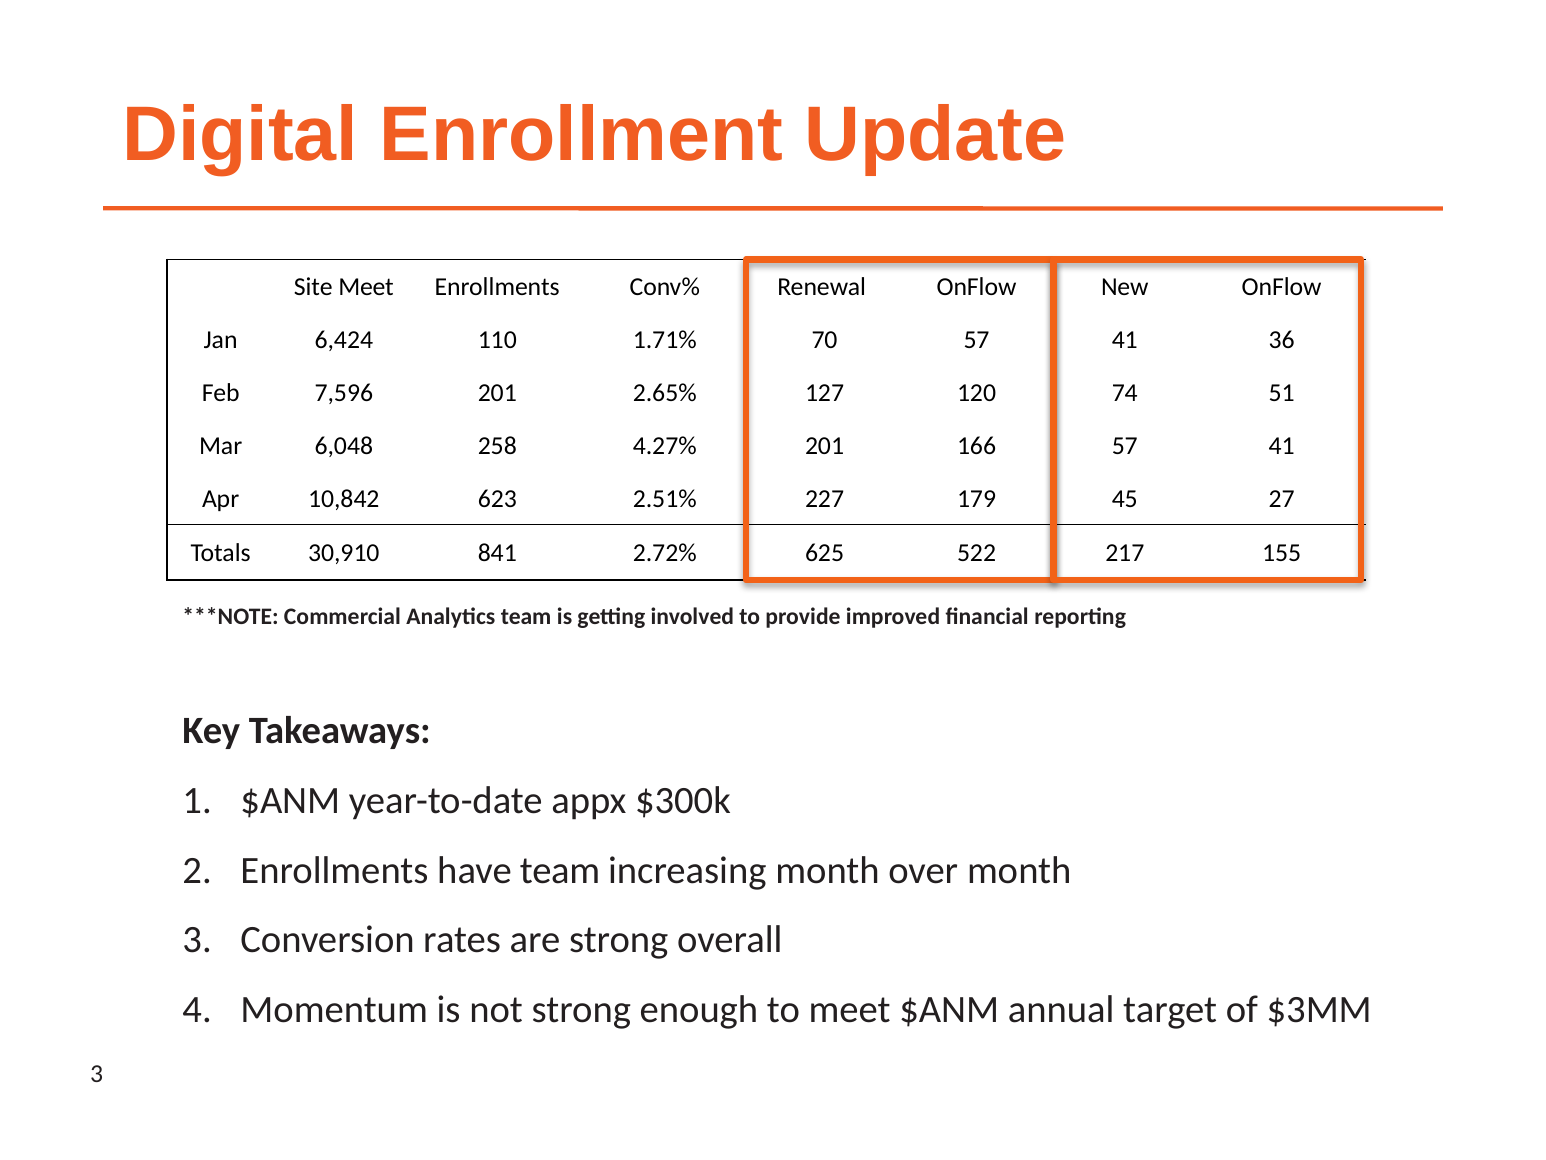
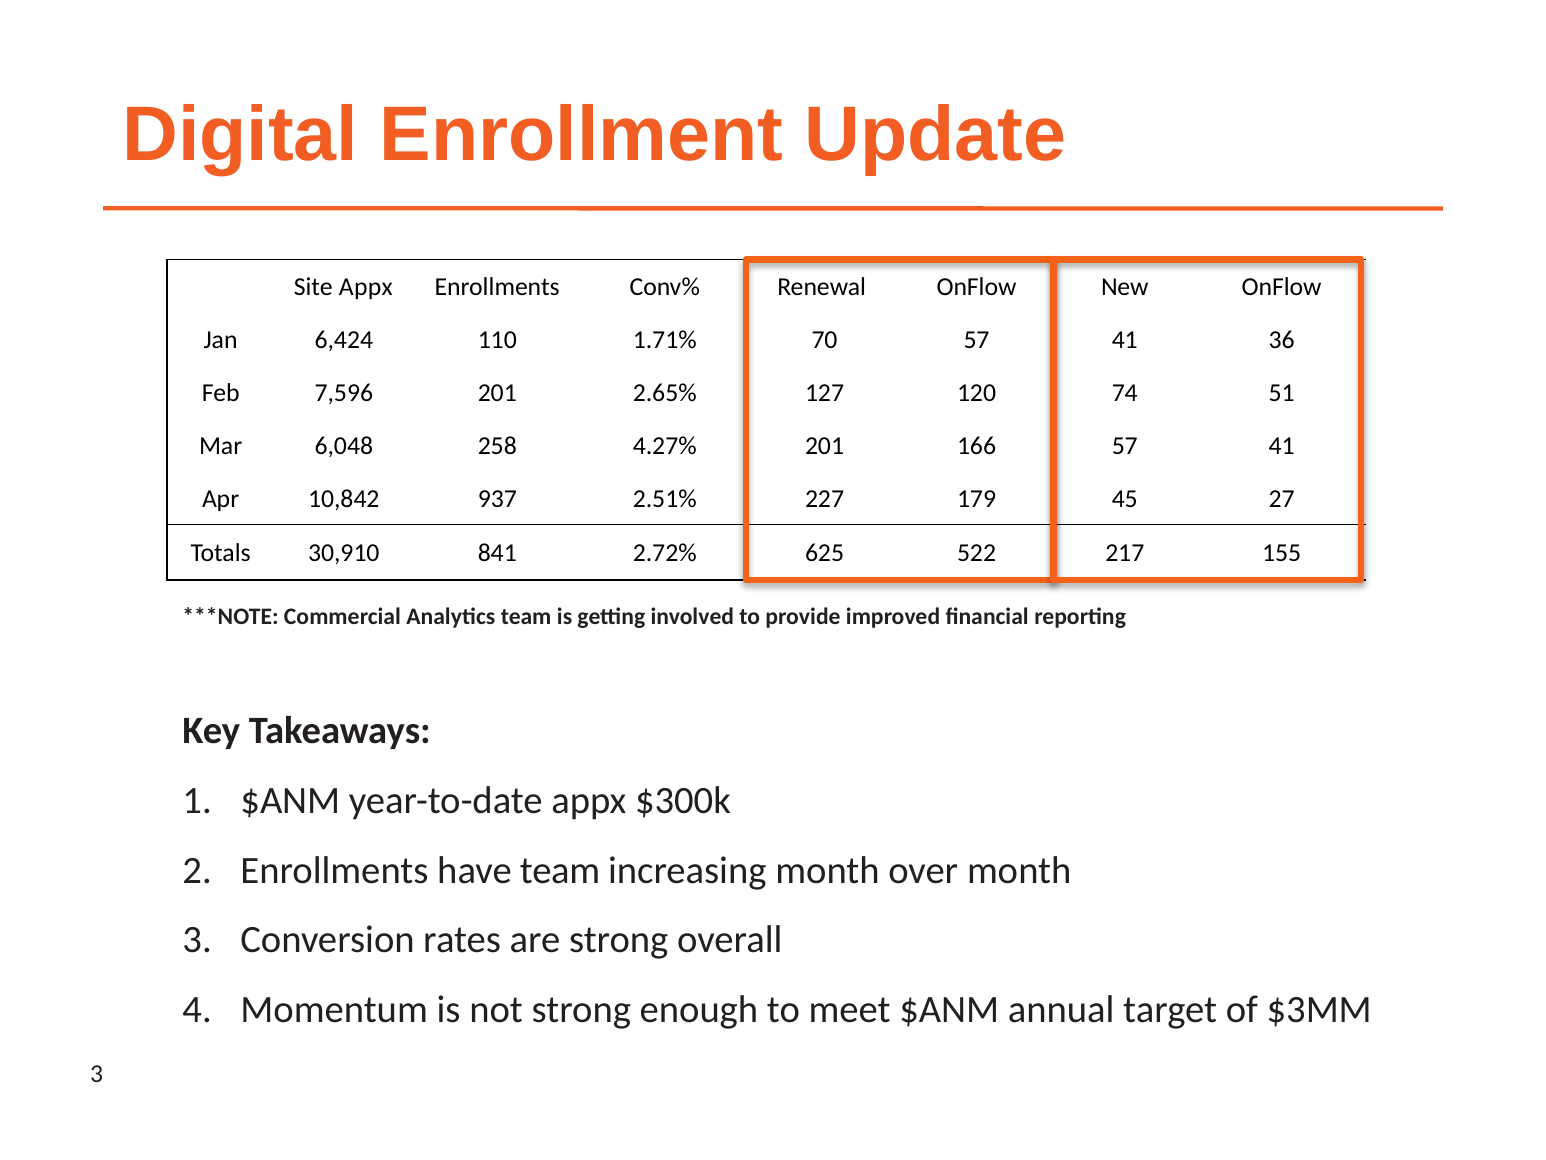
Site Meet: Meet -> Appx (366, 287)
623: 623 -> 937 (497, 498)
